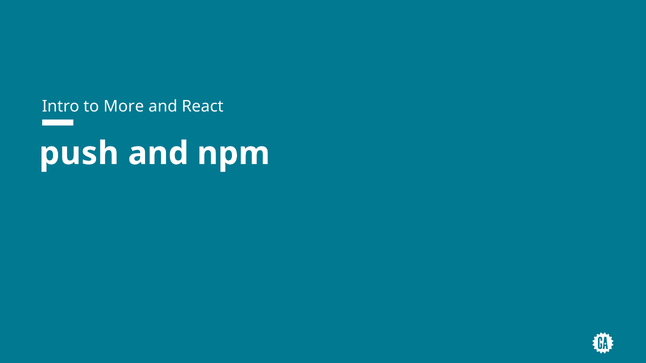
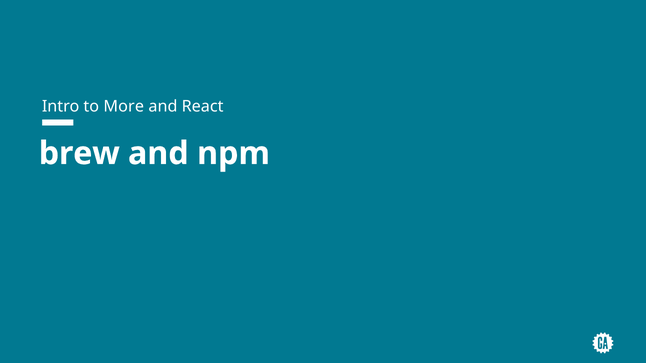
push: push -> brew (79, 154)
